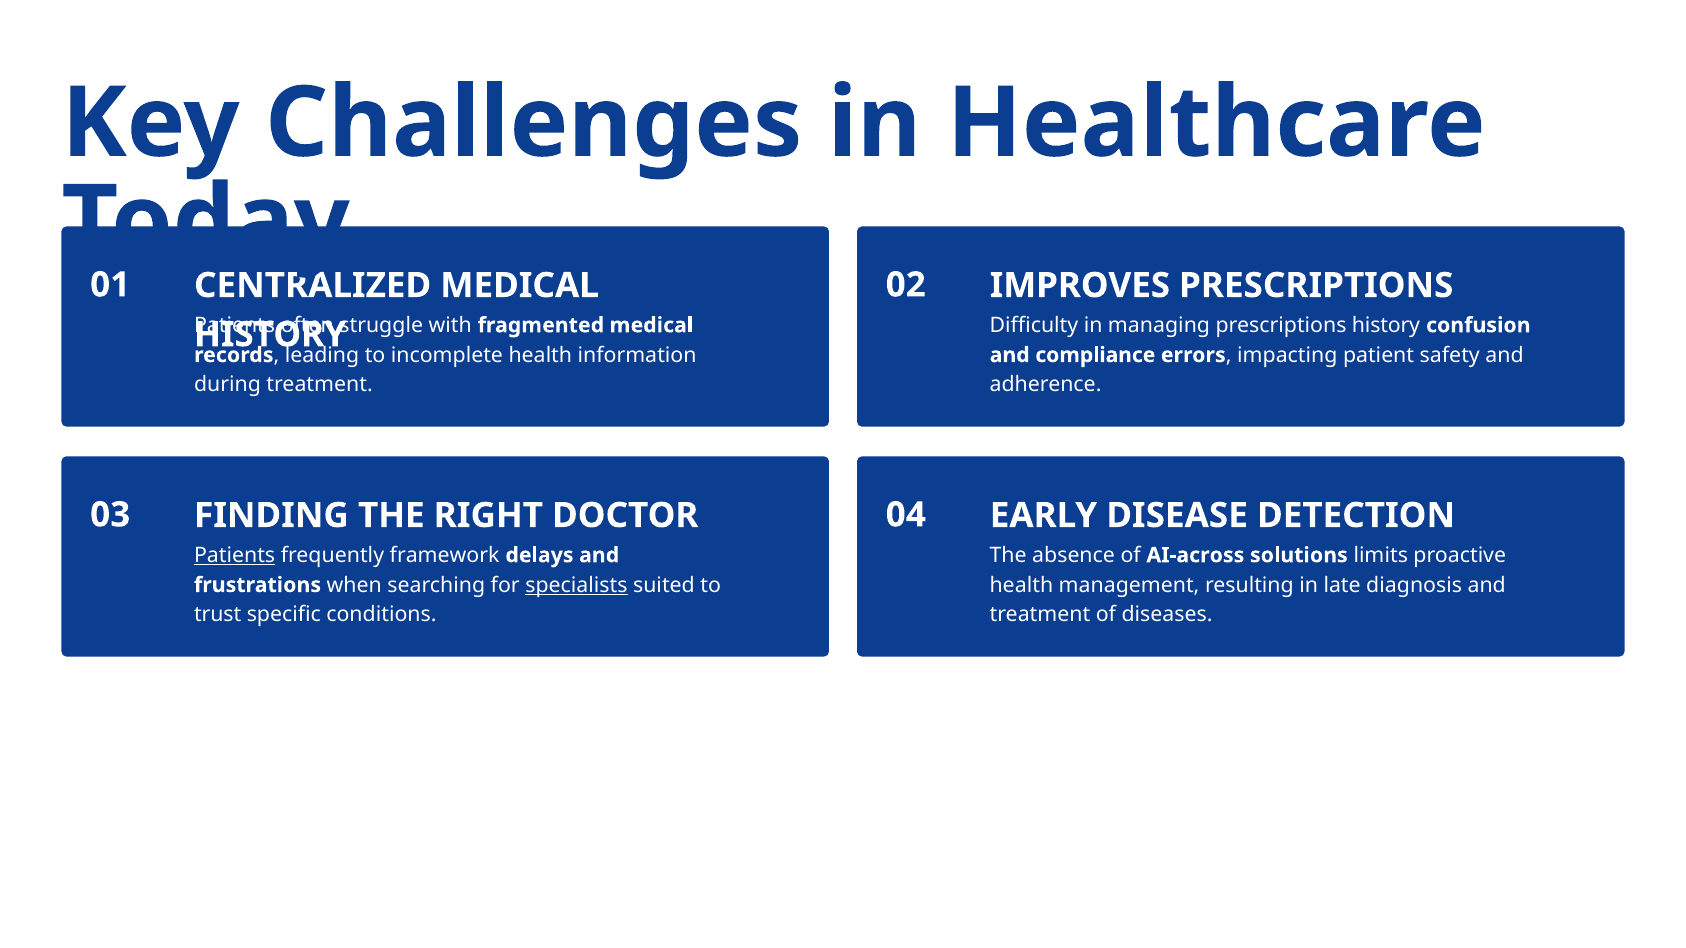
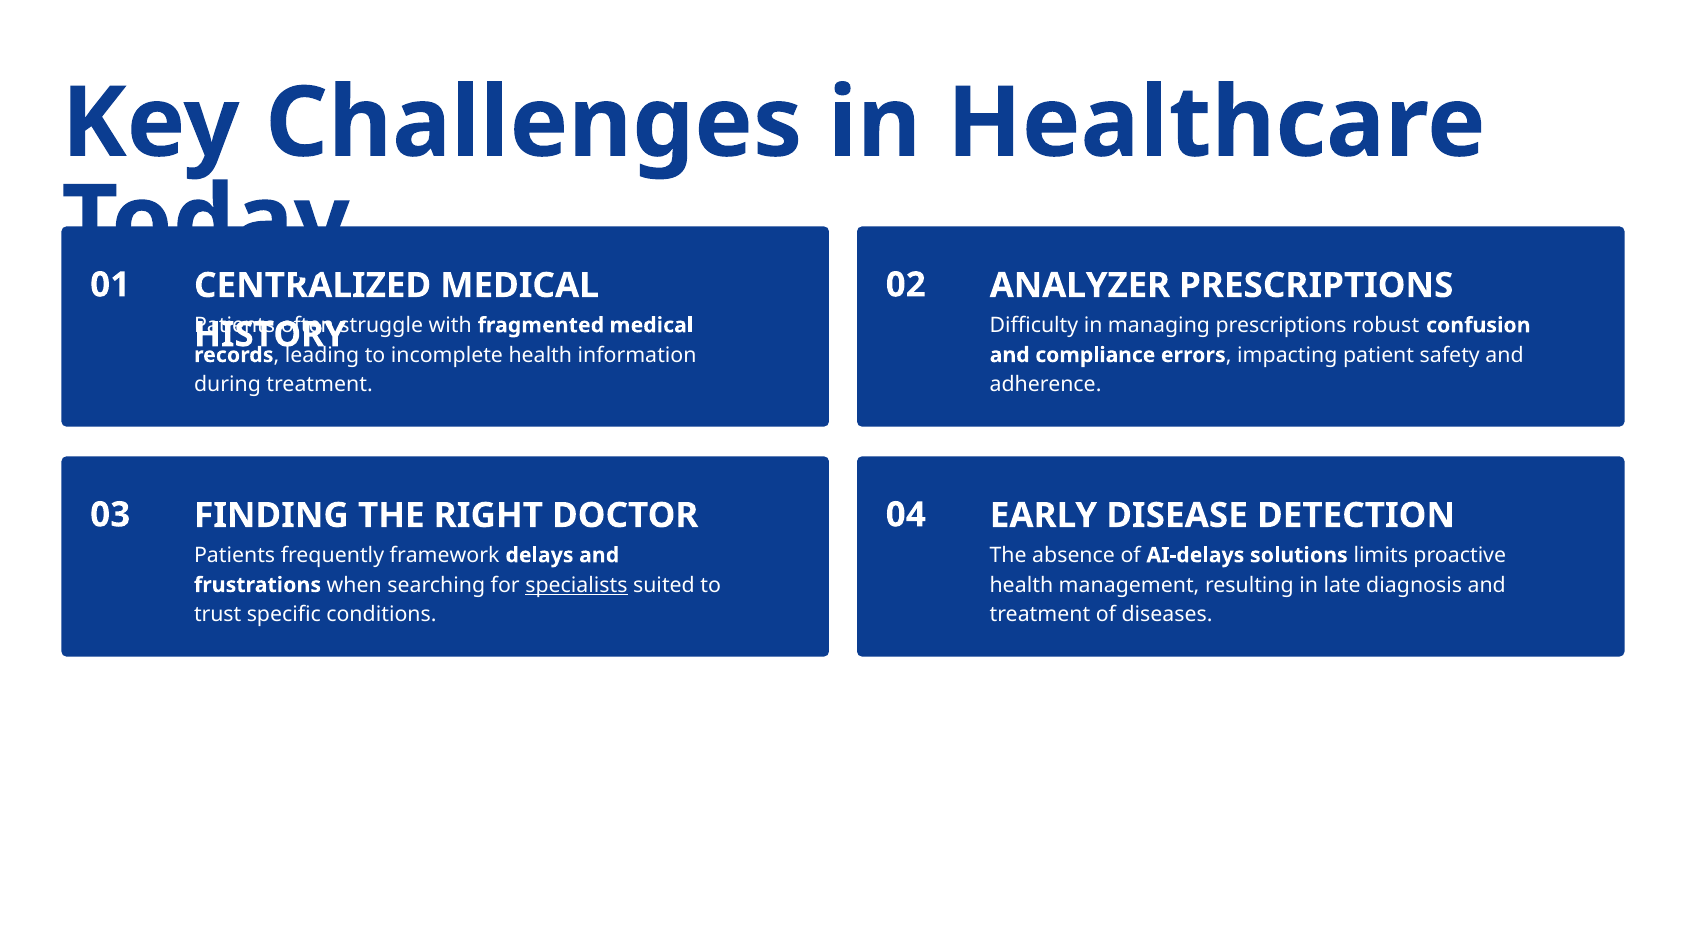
IMPROVES: IMPROVES -> ANALYZER (1080, 286)
prescriptions history: history -> robust (1386, 325)
Patients underline: present -> none (235, 555)
AI-across: AI-across -> AI-delays (1195, 555)
